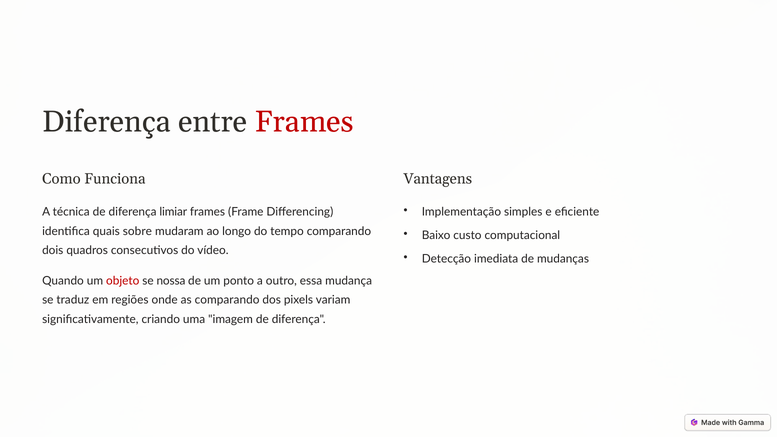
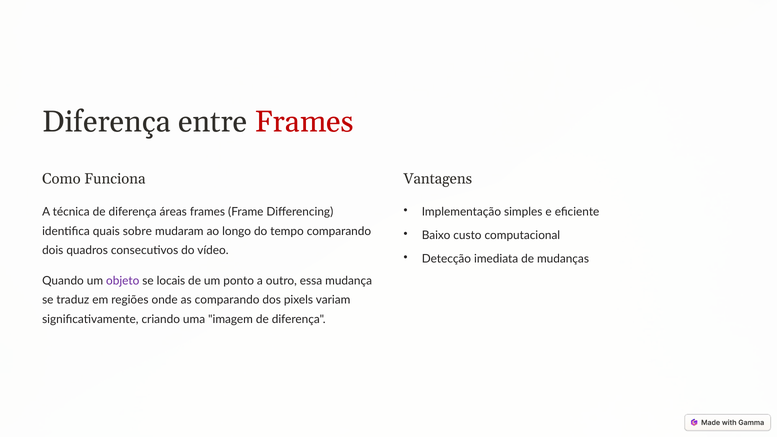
limiar: limiar -> áreas (173, 212)
objeto colour: red -> purple (123, 281)
nossa: nossa -> locais (171, 281)
